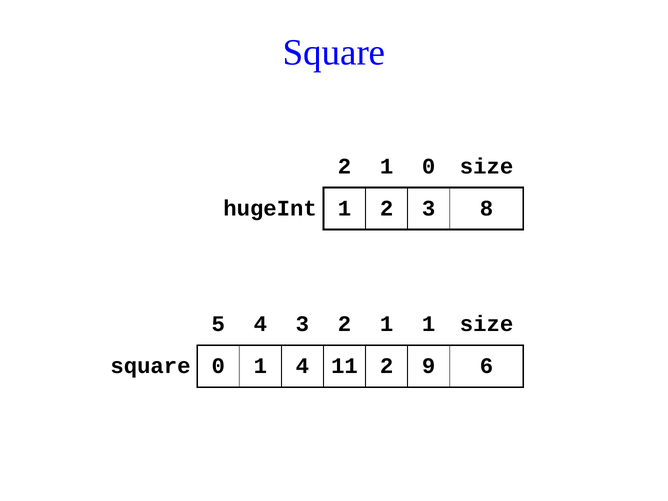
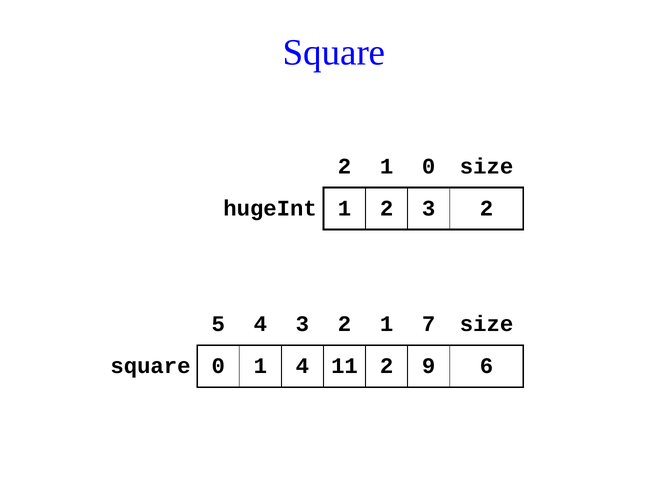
2 3 8: 8 -> 2 (487, 208)
1 1: 1 -> 7 (429, 324)
